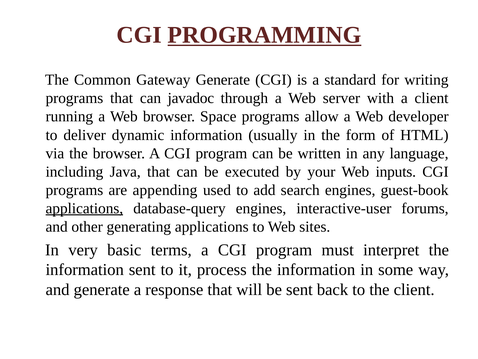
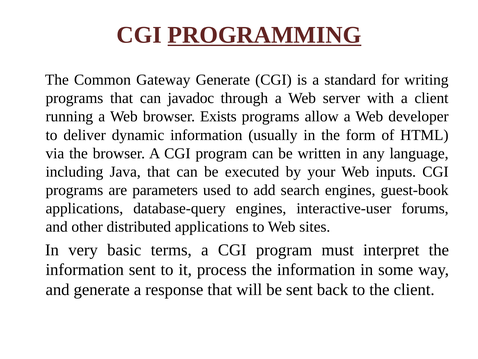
Space: Space -> Exists (218, 116)
appending: appending -> parameters (165, 190)
applications underline: present -> none (84, 208)
generating: generating -> distributed (139, 226)
